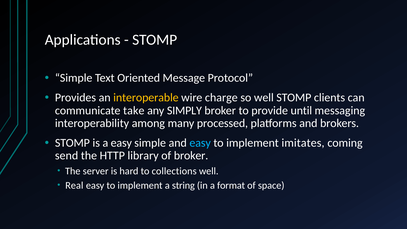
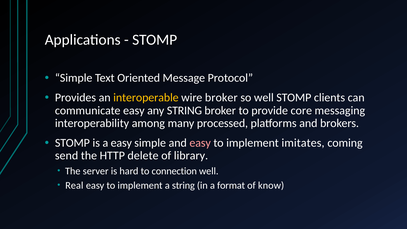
wire charge: charge -> broker (221, 98)
communicate take: take -> easy (134, 110)
any SIMPLY: SIMPLY -> STRING (184, 110)
until: until -> core (301, 110)
easy colour: light blue -> pink (200, 143)
library: library -> delete (143, 156)
of broker: broker -> library (191, 156)
collections: collections -> connection (174, 171)
space: space -> know (271, 185)
